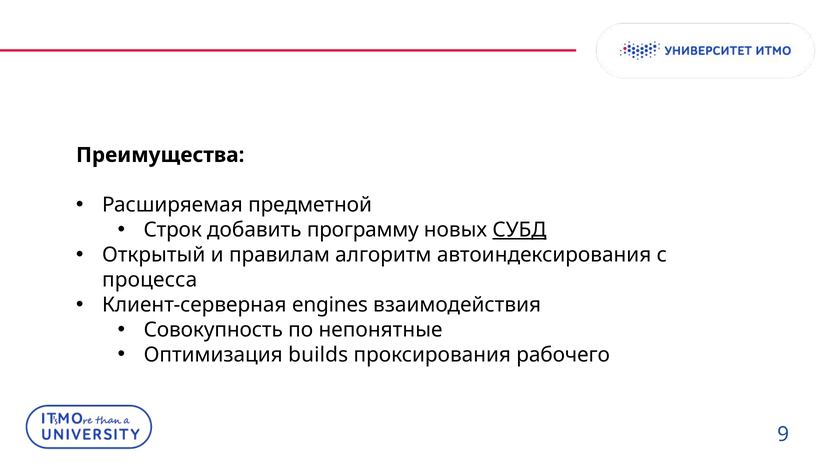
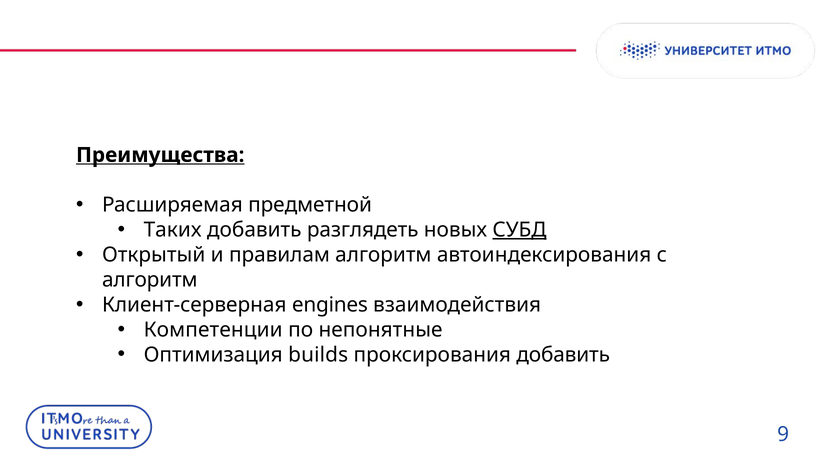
Преимущества underline: none -> present (160, 155)
Строк: Строк -> Таких (173, 230)
программу: программу -> разглядеть (363, 230)
процесса: процесса -> алгоритм (150, 280)
Совокупность: Совокупность -> Компетенции (213, 330)
проксирования рабочего: рабочего -> добавить (563, 355)
